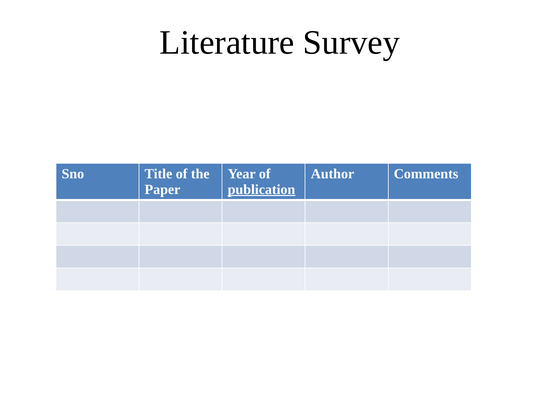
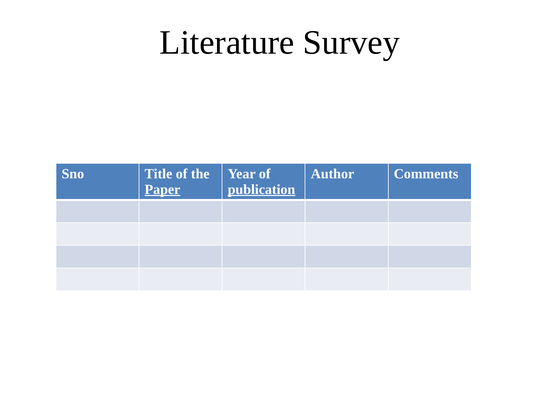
Paper underline: none -> present (162, 190)
